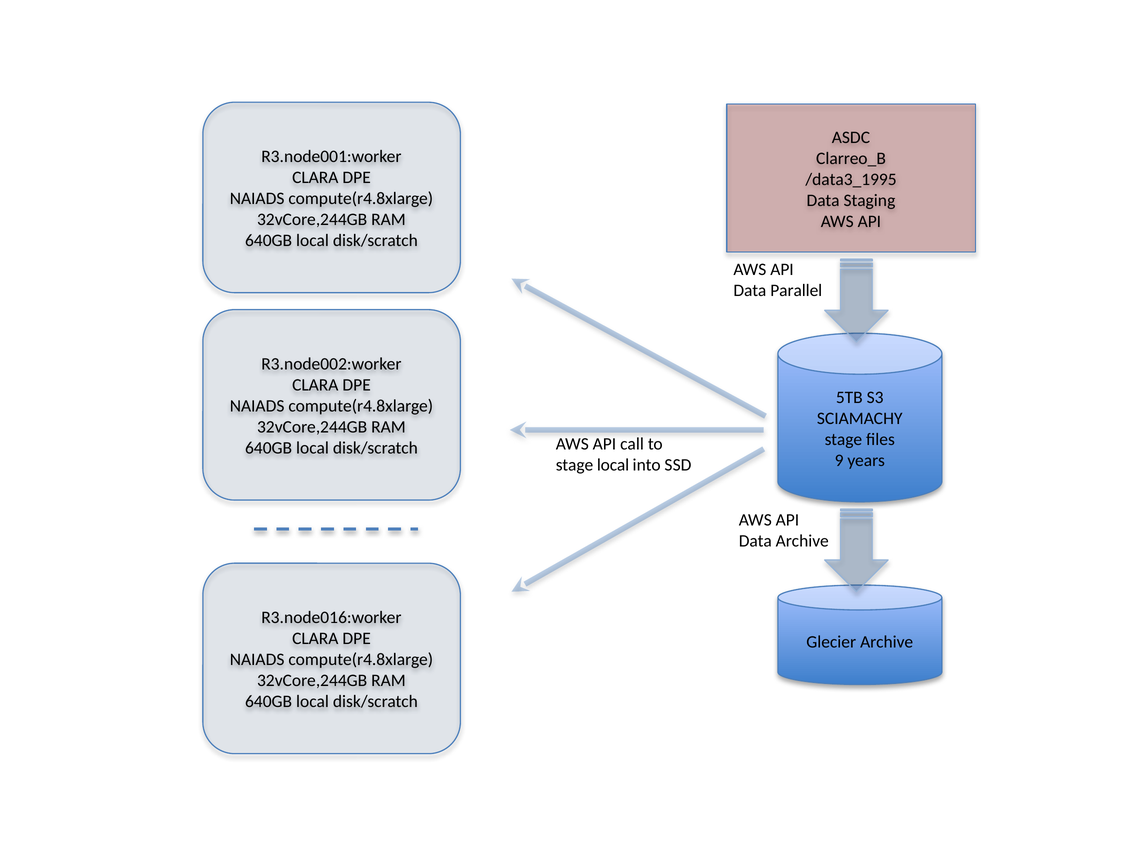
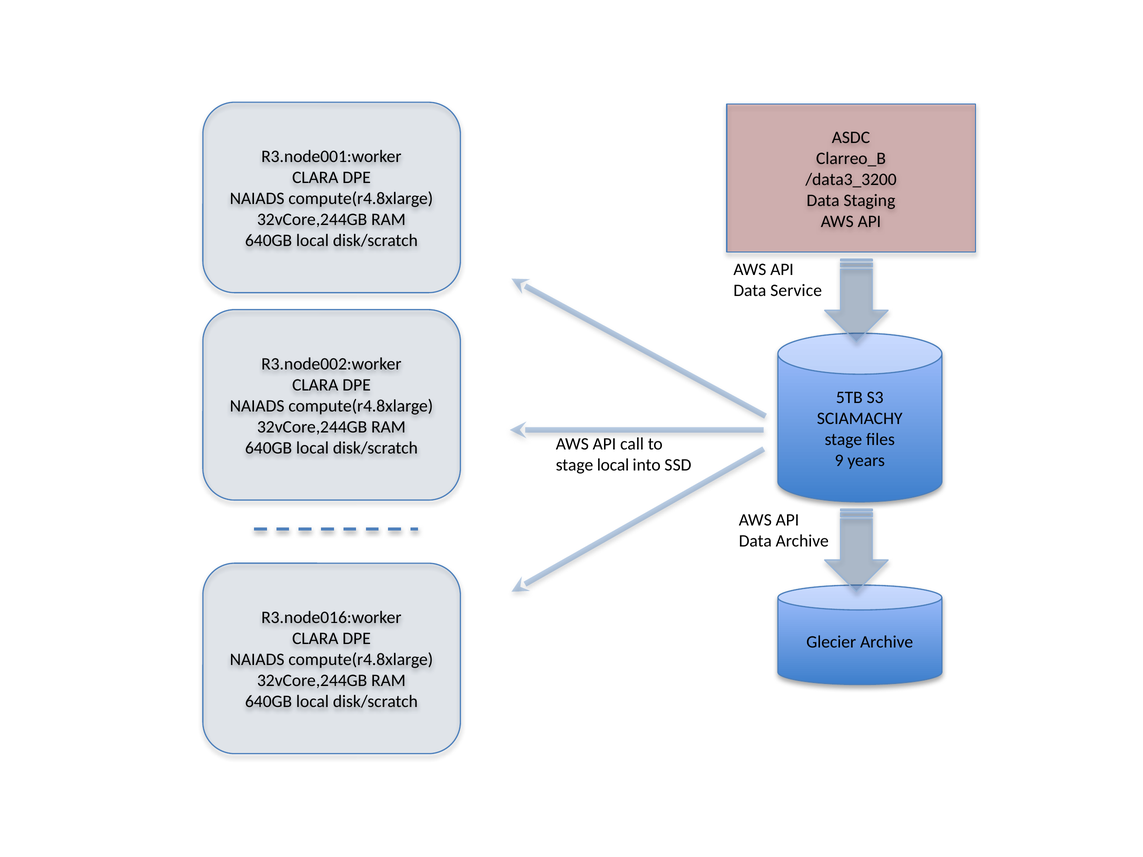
/data3_1995: /data3_1995 -> /data3_3200 (851, 179)
Parallel: Parallel -> Service (796, 290)
